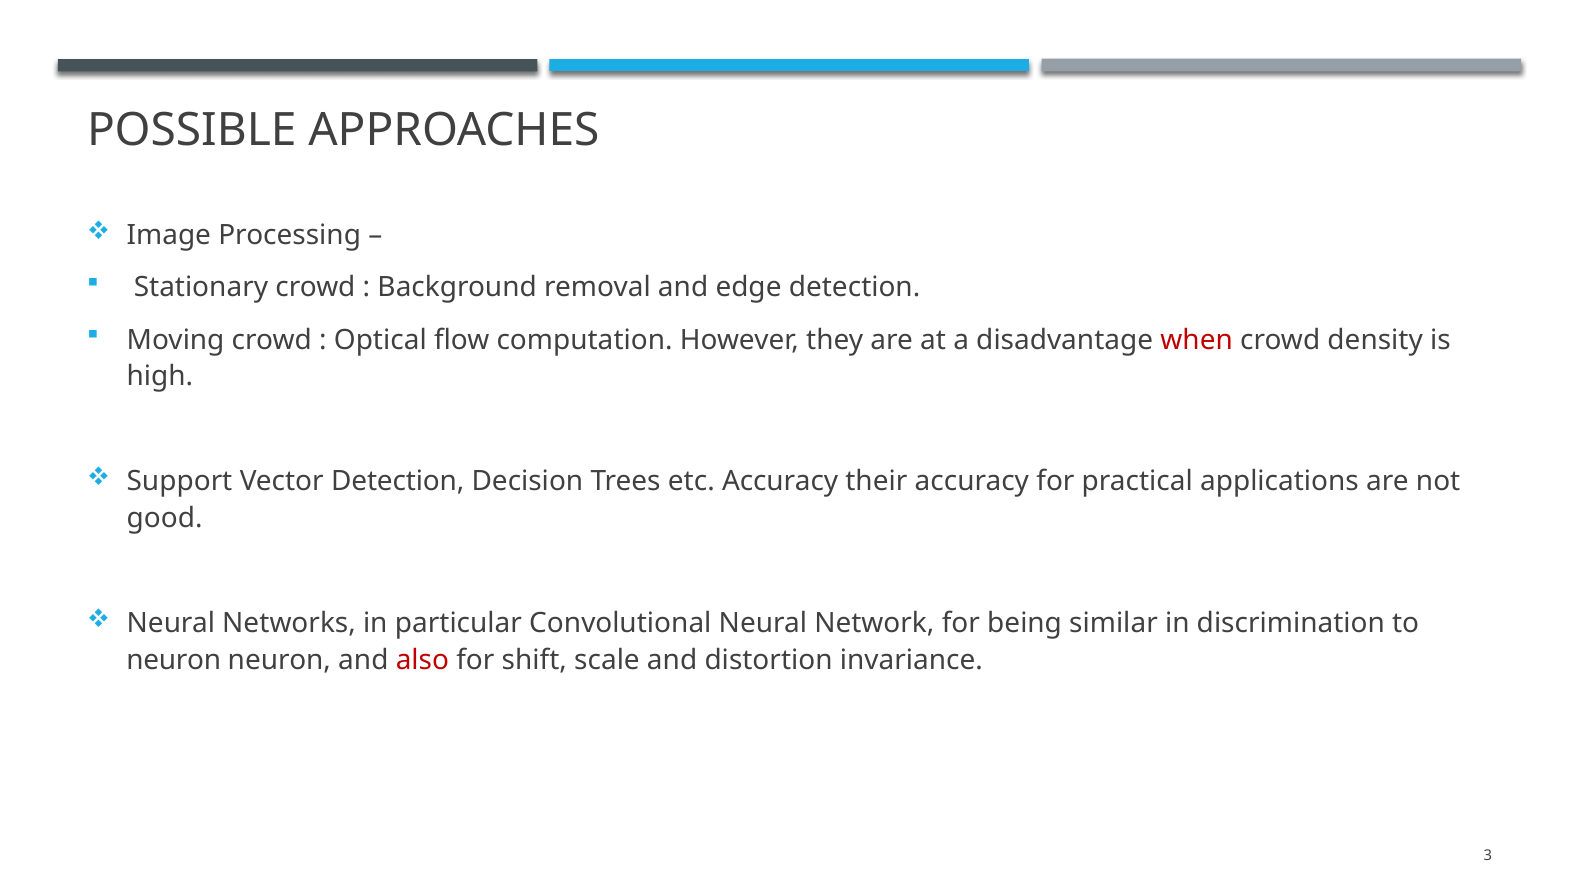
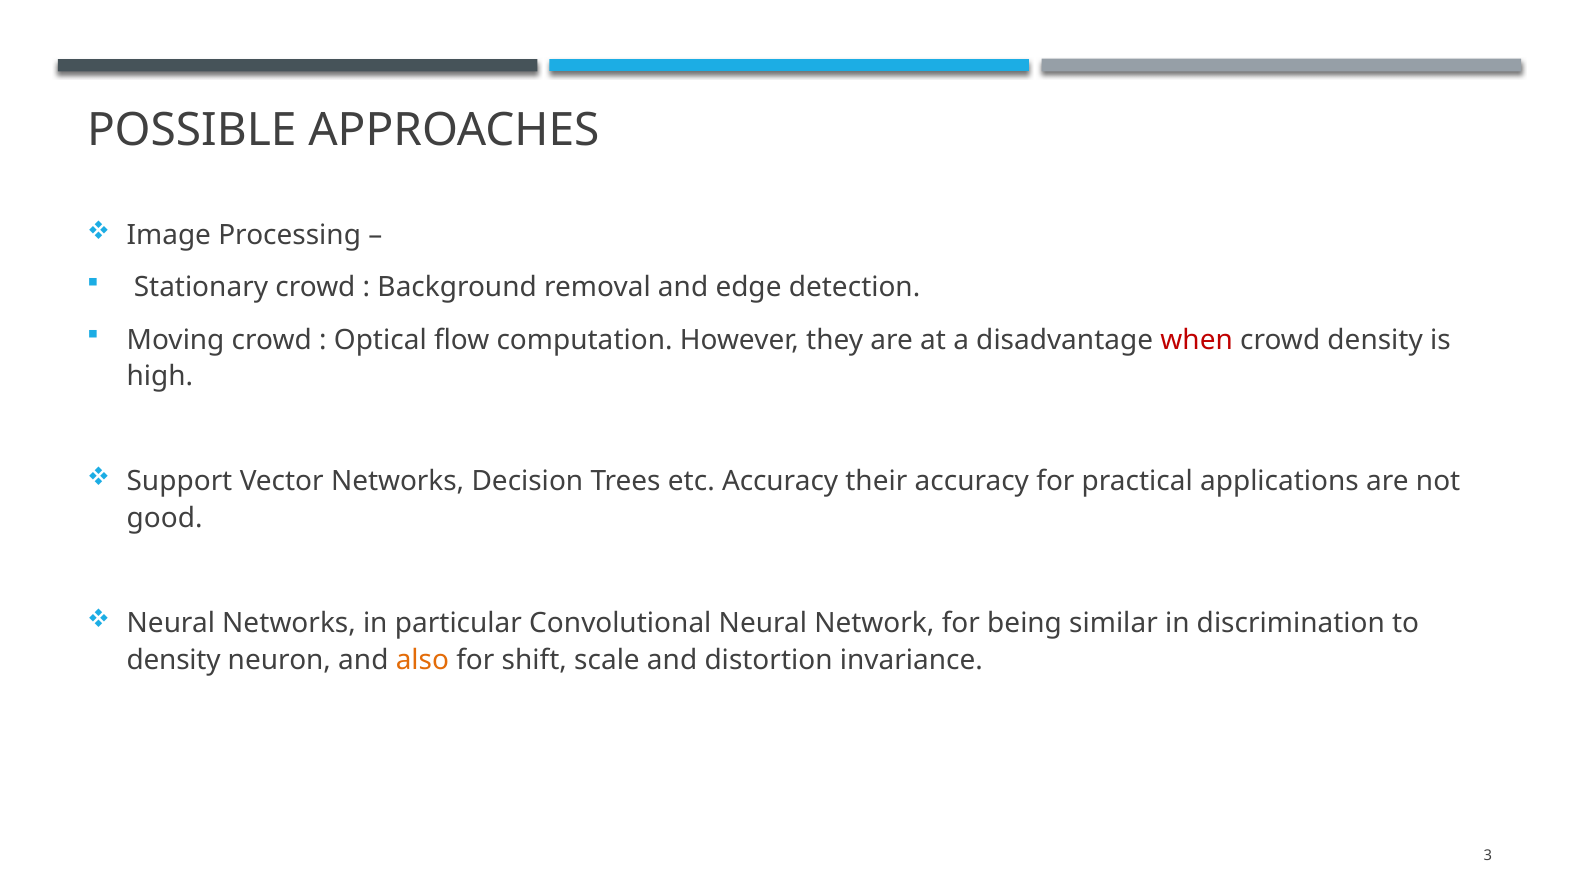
Vector Detection: Detection -> Networks (398, 482)
neuron: neuron -> density (174, 660)
also colour: red -> orange (422, 660)
